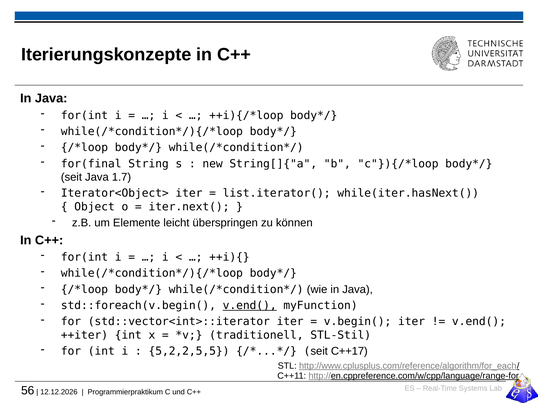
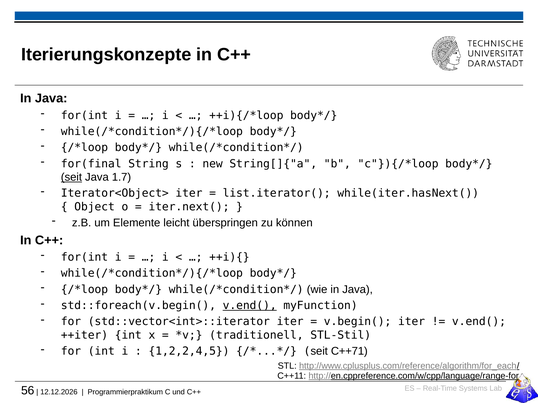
seit underline: none -> present (71, 177)
5,2,2,5,5: 5,2,2,5,5 -> 1,2,2,4,5 (189, 352)
C++17: C++17 -> C++71 (349, 352)
